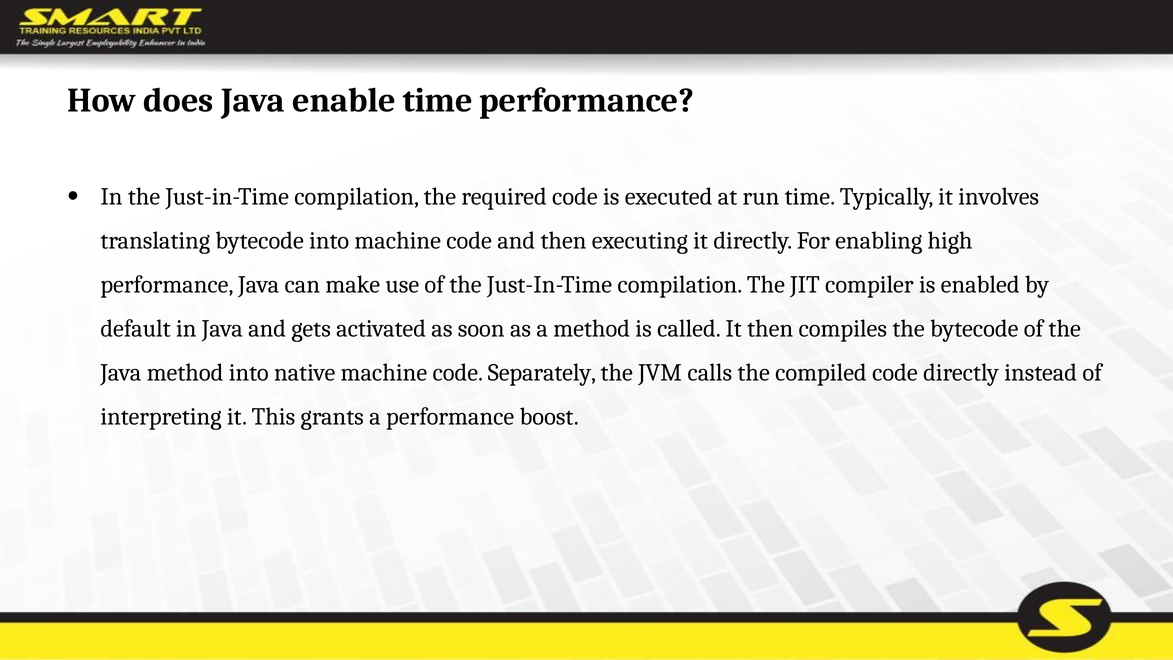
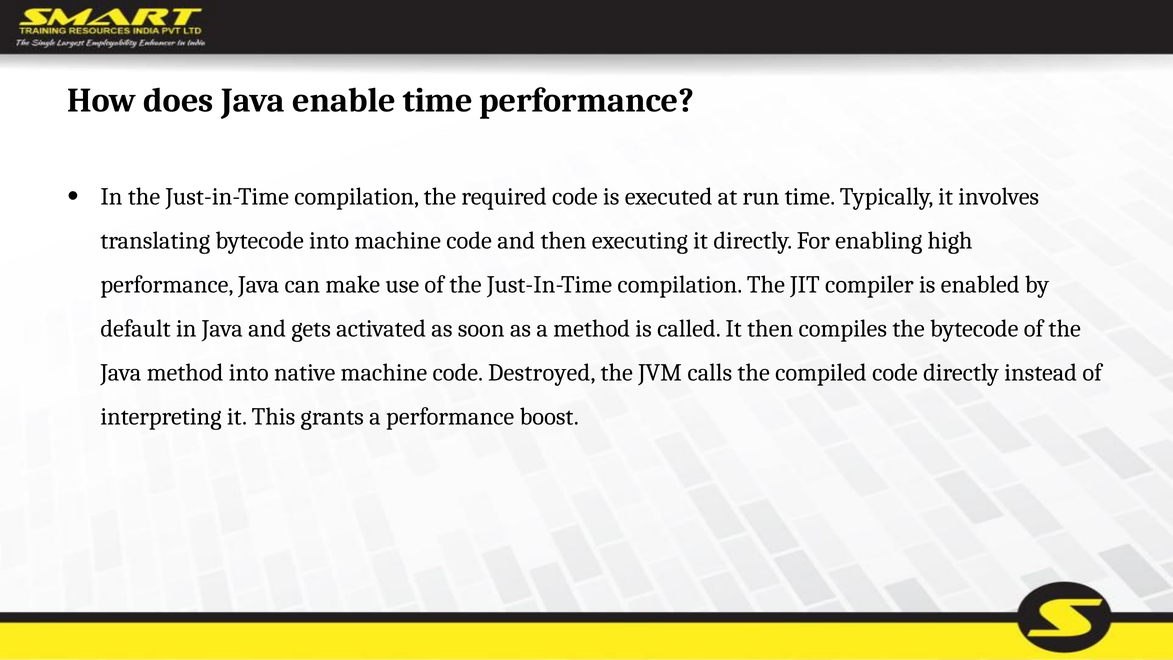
Separately: Separately -> Destroyed (542, 373)
